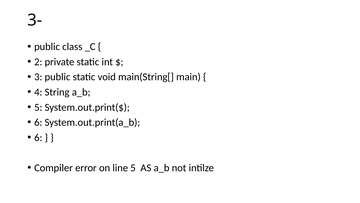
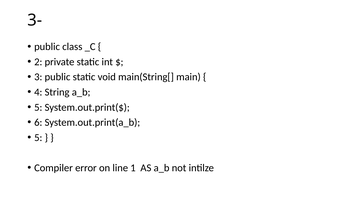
6: 6 -> 5 (38, 137)
line 5: 5 -> 1 (133, 167)
